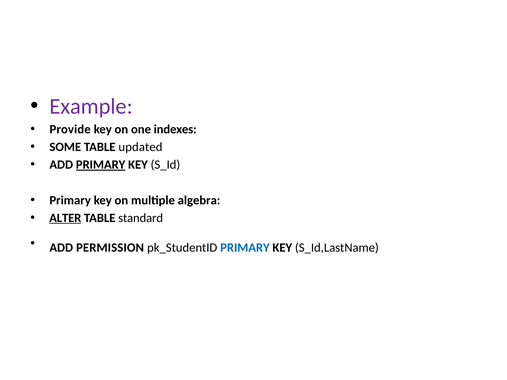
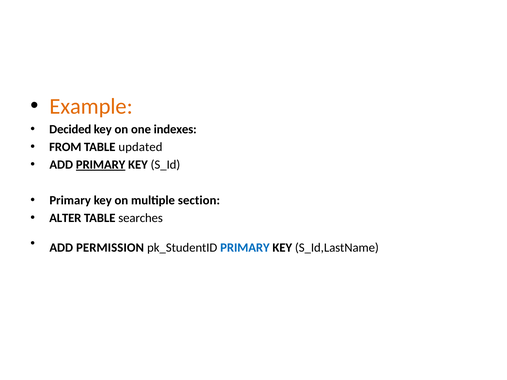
Example colour: purple -> orange (91, 106)
Provide: Provide -> Decided (70, 129)
SOME: SOME -> FROM (65, 147)
algebra: algebra -> section (199, 200)
ALTER underline: present -> none (65, 218)
standard: standard -> searches (141, 218)
